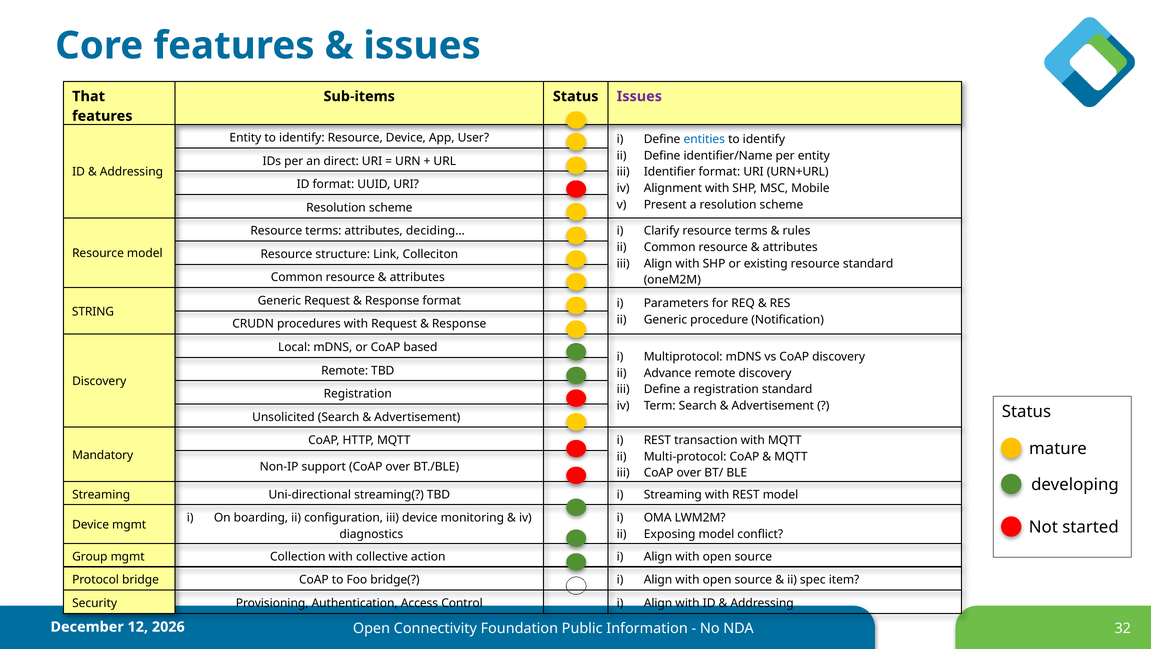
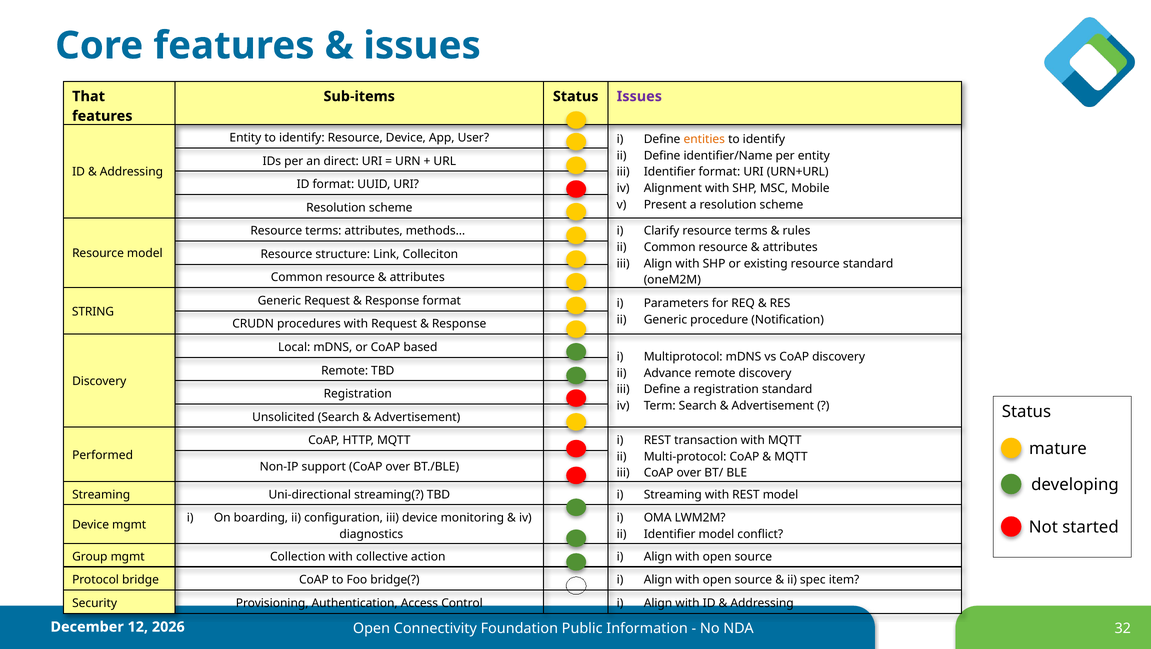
entities colour: blue -> orange (704, 139)
deciding…: deciding… -> methods… (435, 231)
Mandatory: Mandatory -> Performed (103, 455)
ii Exposing: Exposing -> Identifier (670, 534)
